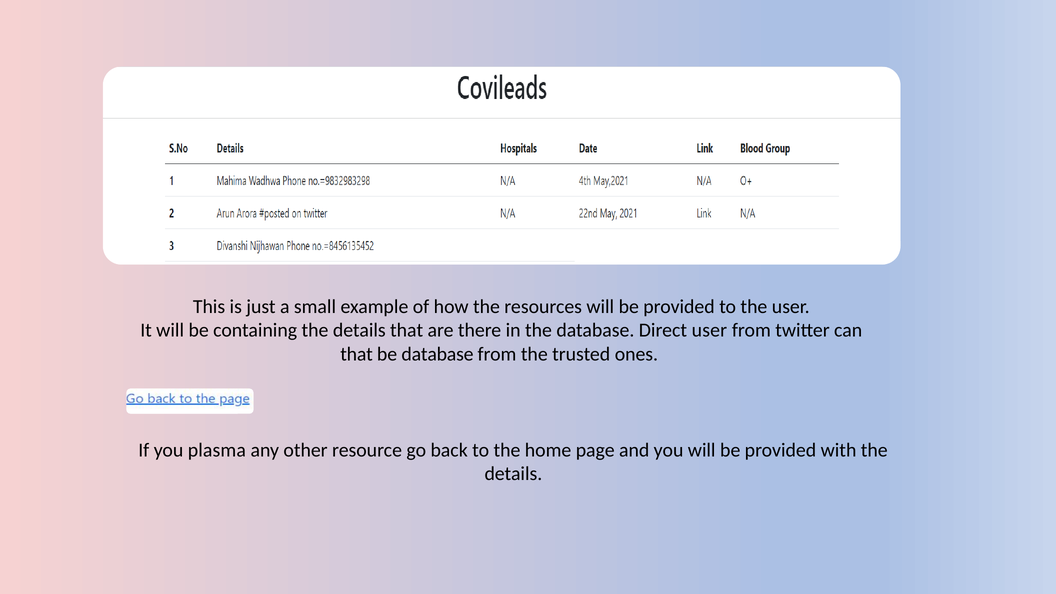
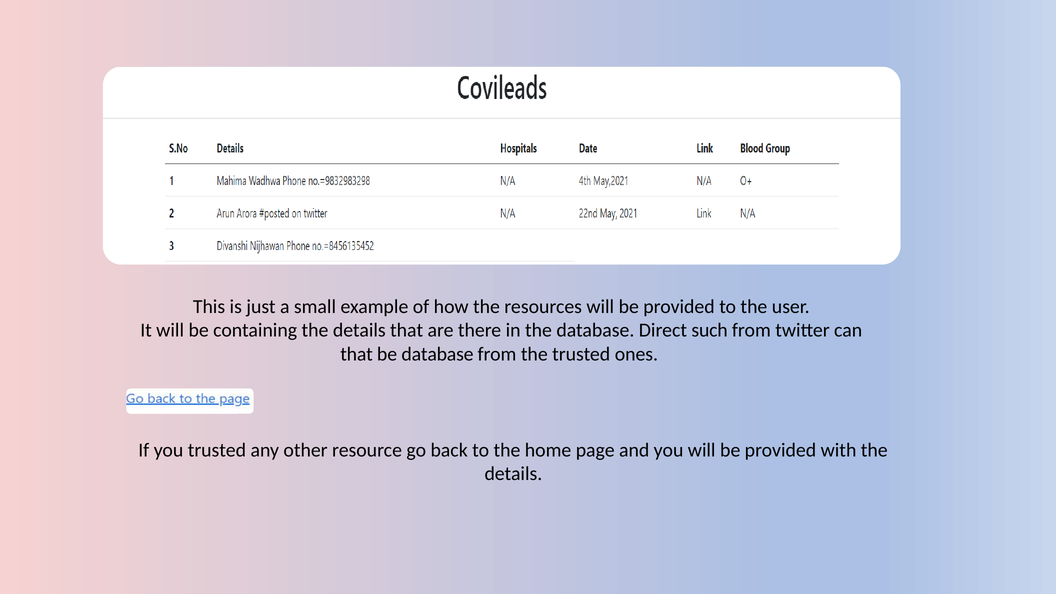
Direct user: user -> such (710, 330)
you plasma: plasma -> trusted (217, 450)
